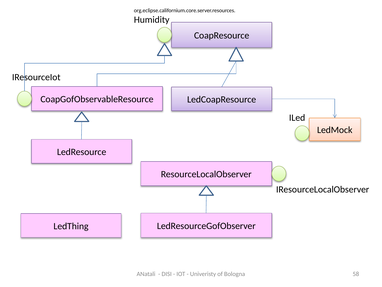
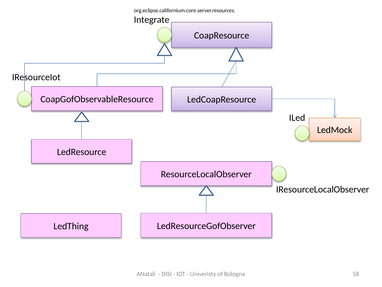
Humidity: Humidity -> Integrate (152, 20)
